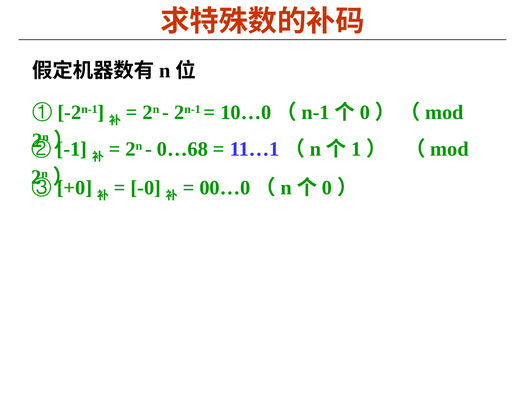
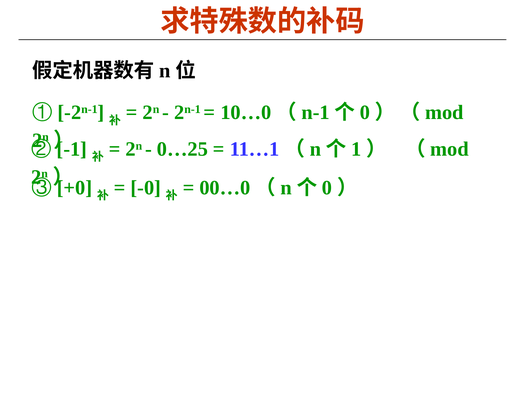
0…68: 0…68 -> 0…25 (182, 149)
